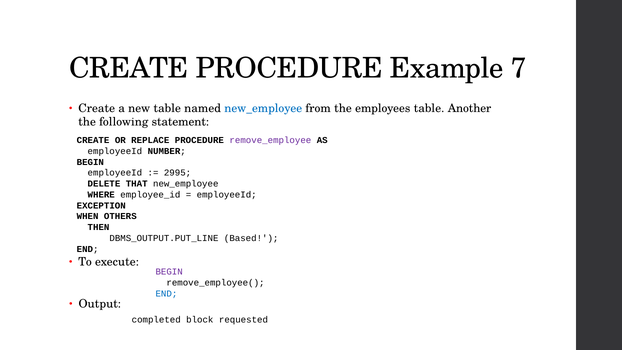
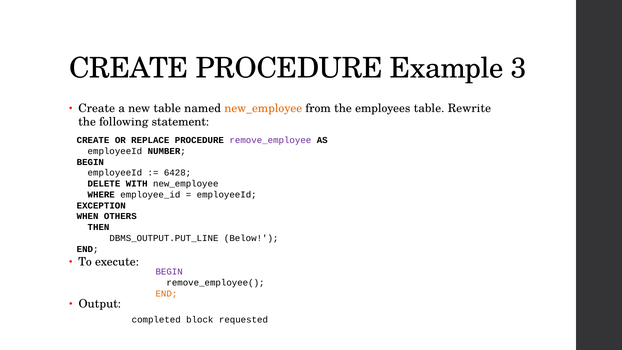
7: 7 -> 3 (519, 68)
new_employee colour: blue -> orange (263, 108)
Another: Another -> Rewrite (469, 108)
2995: 2995 -> 6428 (178, 173)
THAT: THAT -> WITH (137, 184)
Based: Based -> Below (251, 238)
END colour: blue -> orange (166, 294)
